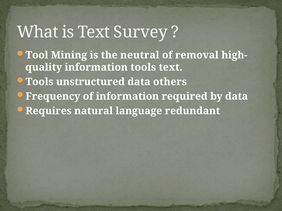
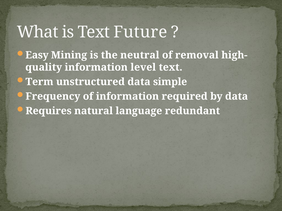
Survey: Survey -> Future (140, 32)
Tool: Tool -> Easy (37, 55)
information tools: tools -> level (143, 67)
Tools: Tools -> Term (39, 82)
others: others -> simple (170, 82)
